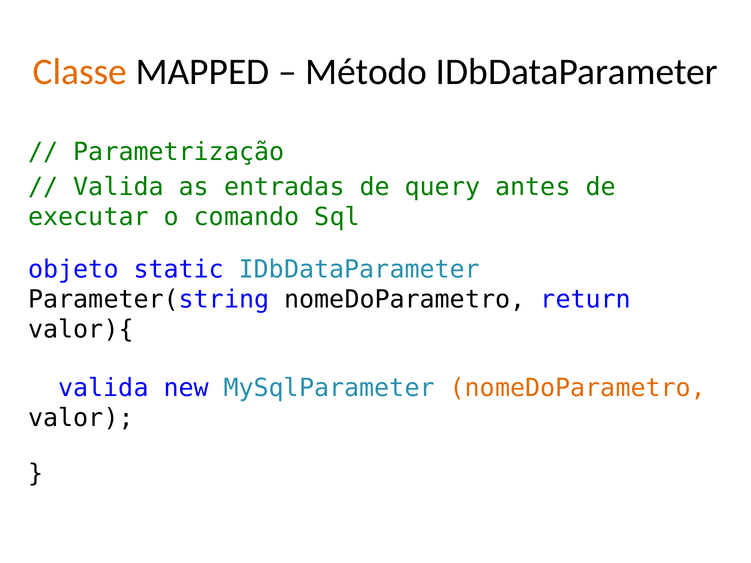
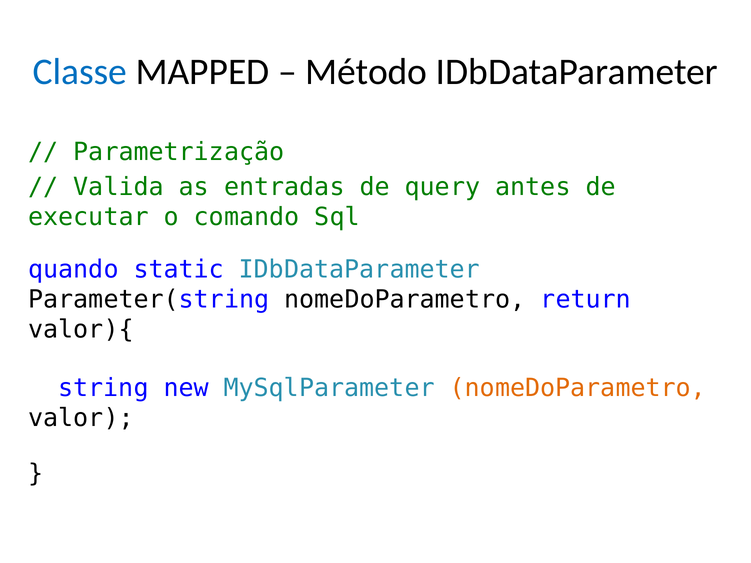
Classe colour: orange -> blue (80, 72)
objeto: objeto -> quando (73, 270)
valida: valida -> string (103, 388)
